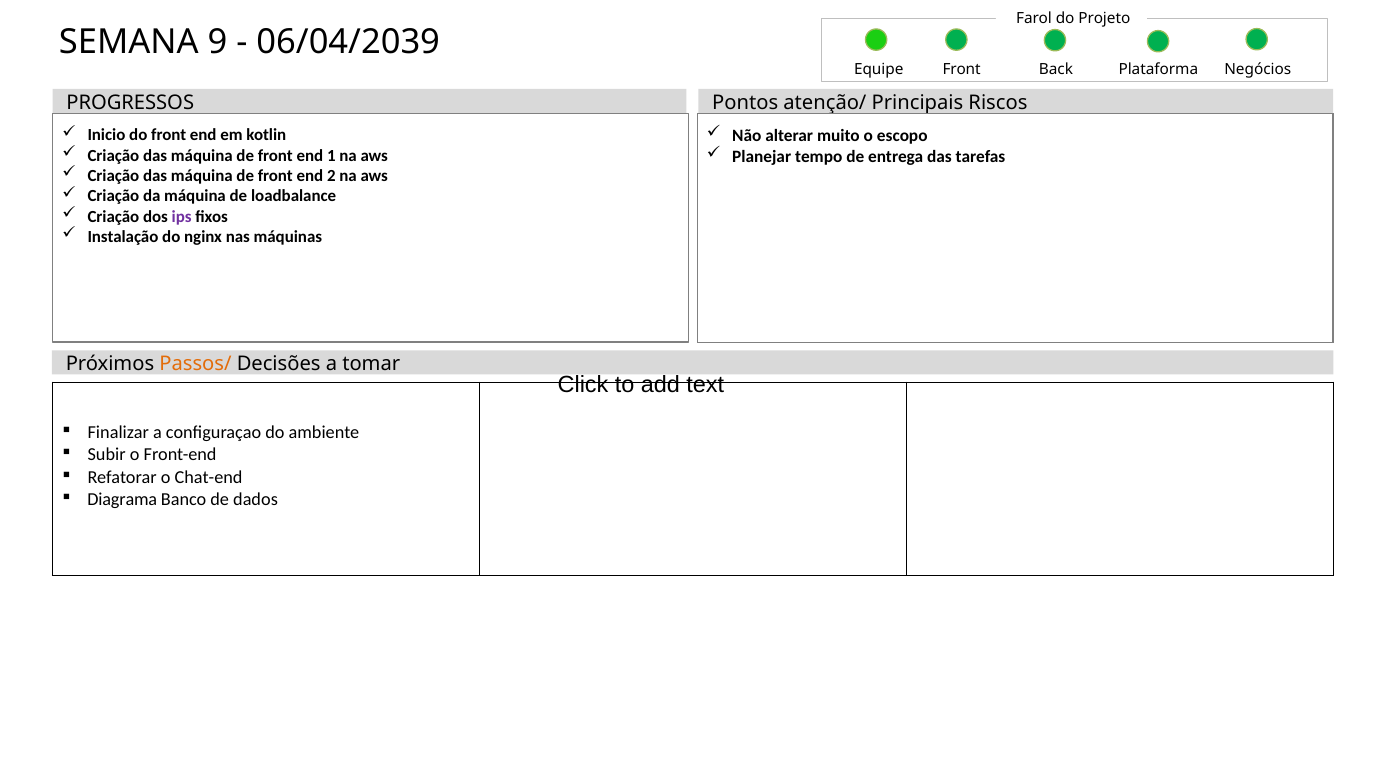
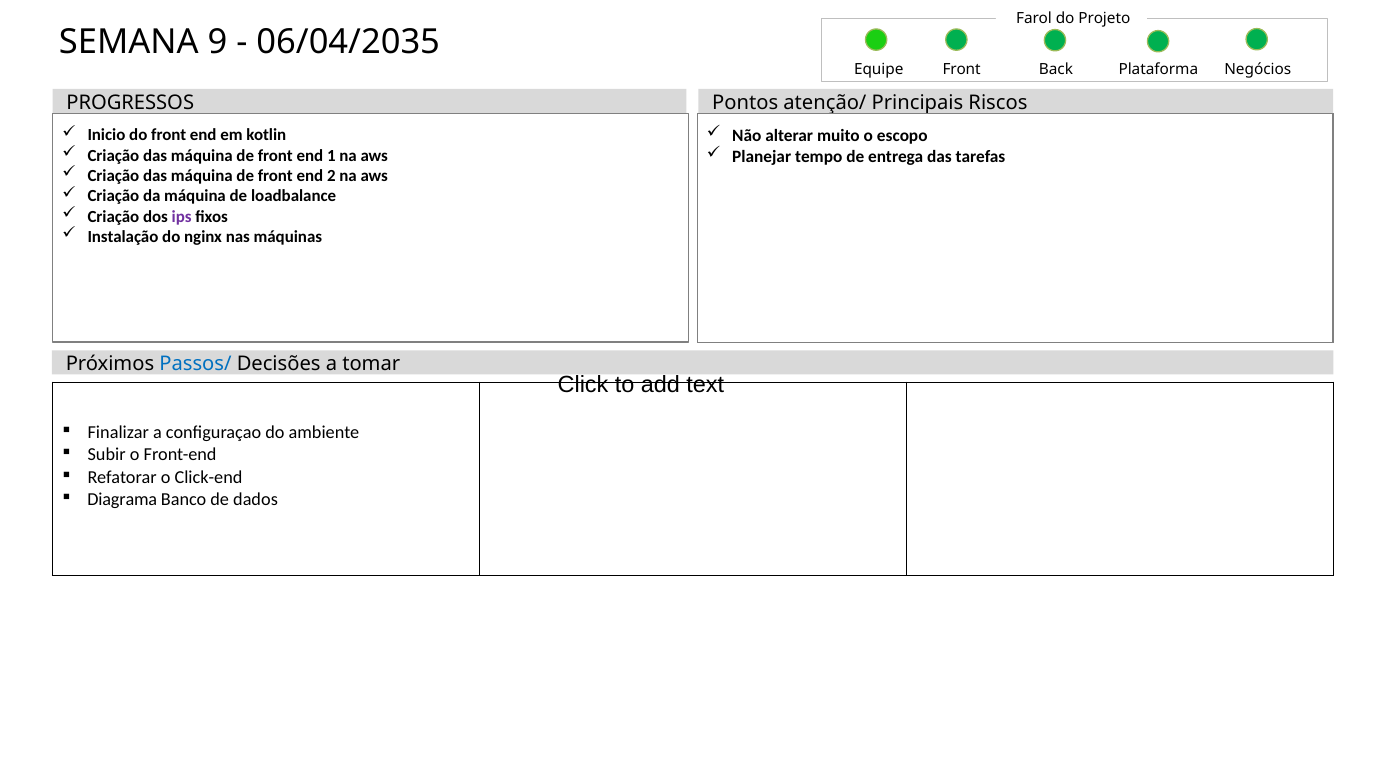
06/04/2039: 06/04/2039 -> 06/04/2035 (348, 42)
Passos/ colour: orange -> blue (195, 364)
Chat-end: Chat-end -> Click-end (209, 477)
